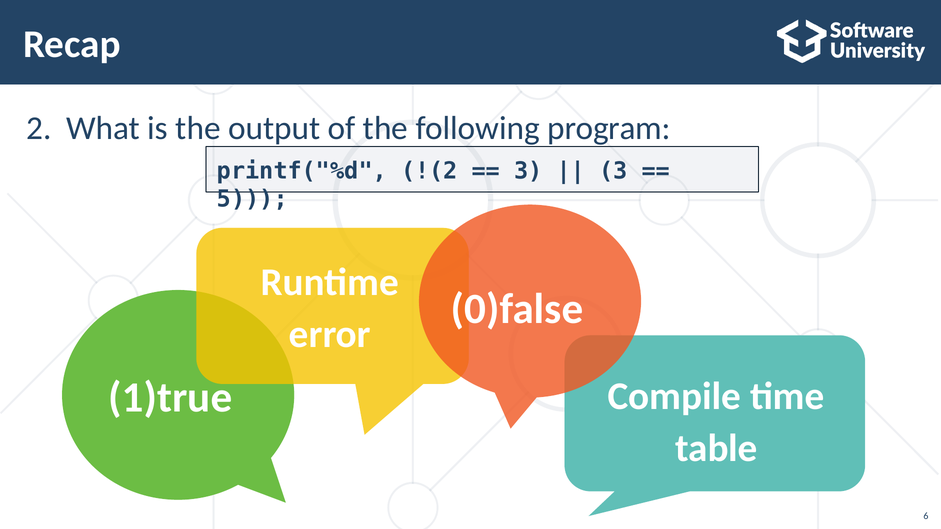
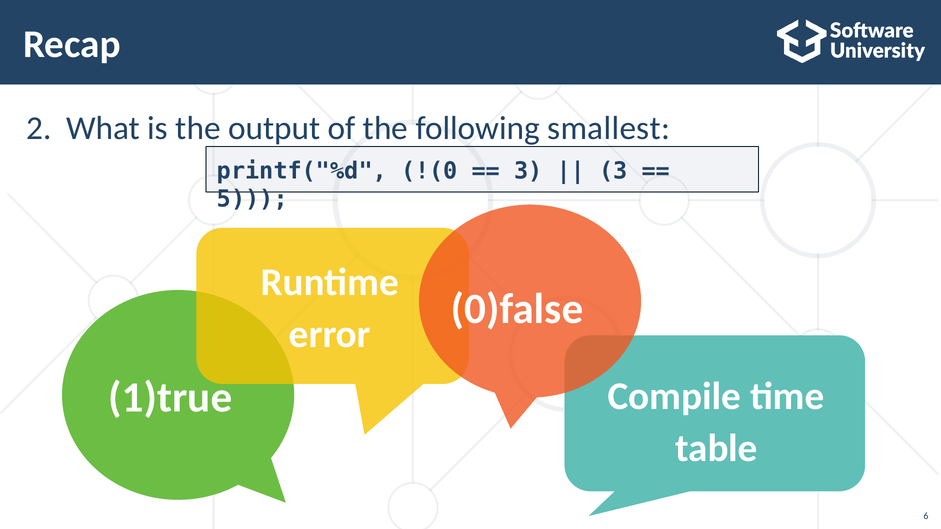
program: program -> smallest (609, 128)
!(2: !(2 -> !(0 (429, 171)
